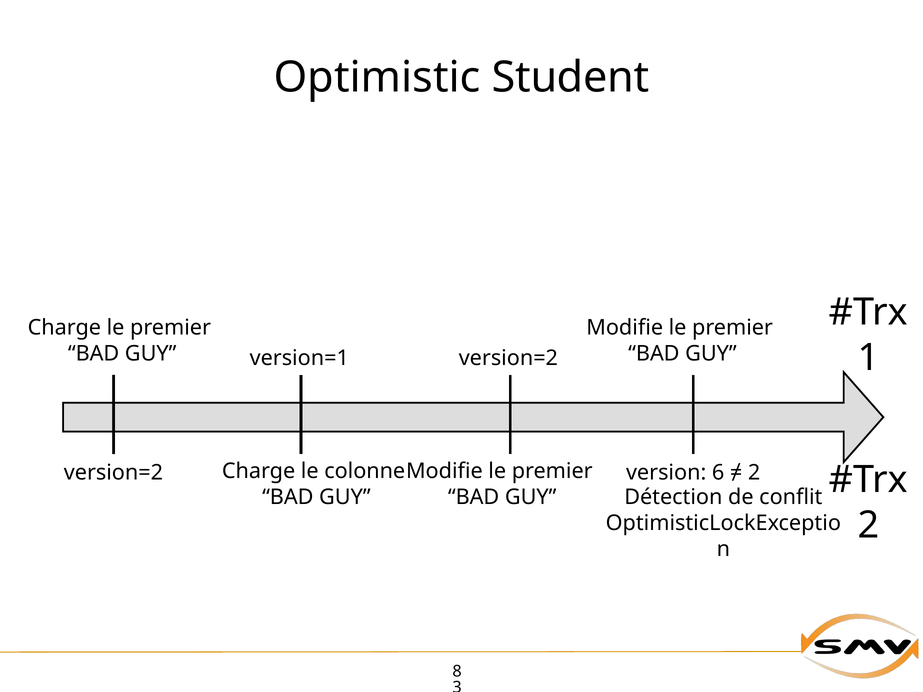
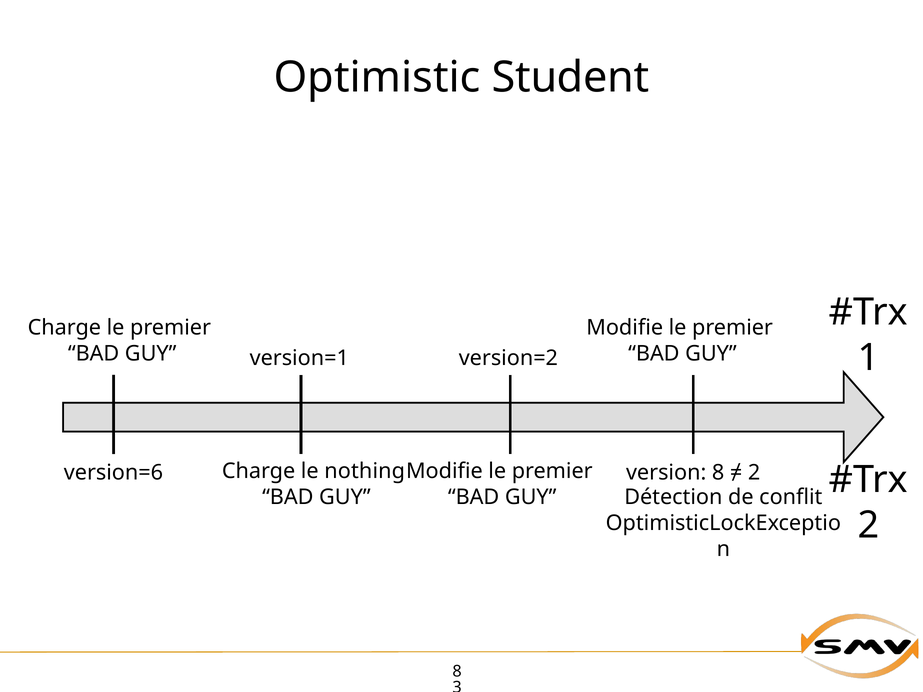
colonne: colonne -> nothing (365, 471)
version=2: version=2 -> version=6 (113, 473)
version 6: 6 -> 8 (718, 473)
